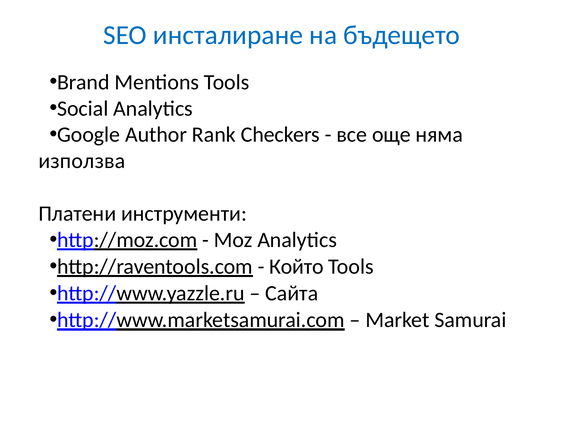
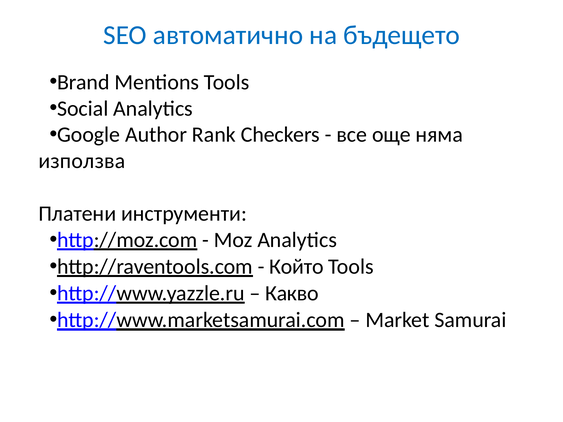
инсталиране: инсталиране -> автоматично (228, 35)
Сайта: Сайта -> Какво (292, 294)
